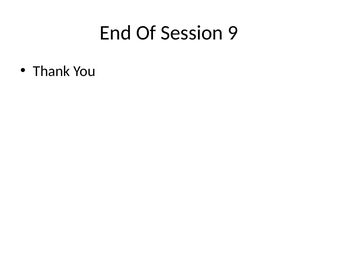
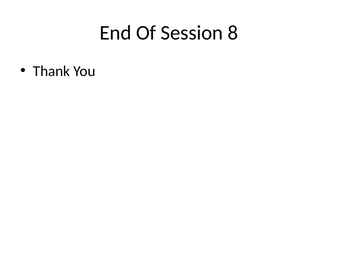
9: 9 -> 8 (233, 33)
